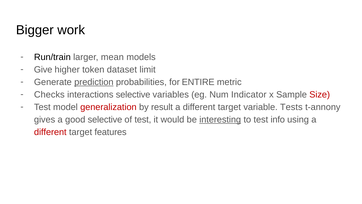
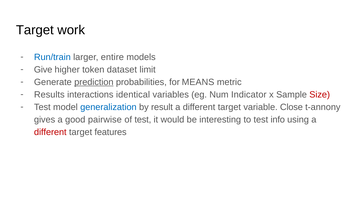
Bigger: Bigger -> Target (35, 30)
Run/train colour: black -> blue (52, 57)
mean: mean -> entire (112, 57)
ENTIRE: ENTIRE -> MEANS (198, 82)
Checks: Checks -> Results (49, 94)
interactions selective: selective -> identical (133, 94)
generalization colour: red -> blue (108, 107)
Tests: Tests -> Close (291, 107)
good selective: selective -> pairwise (105, 119)
interesting underline: present -> none (220, 119)
